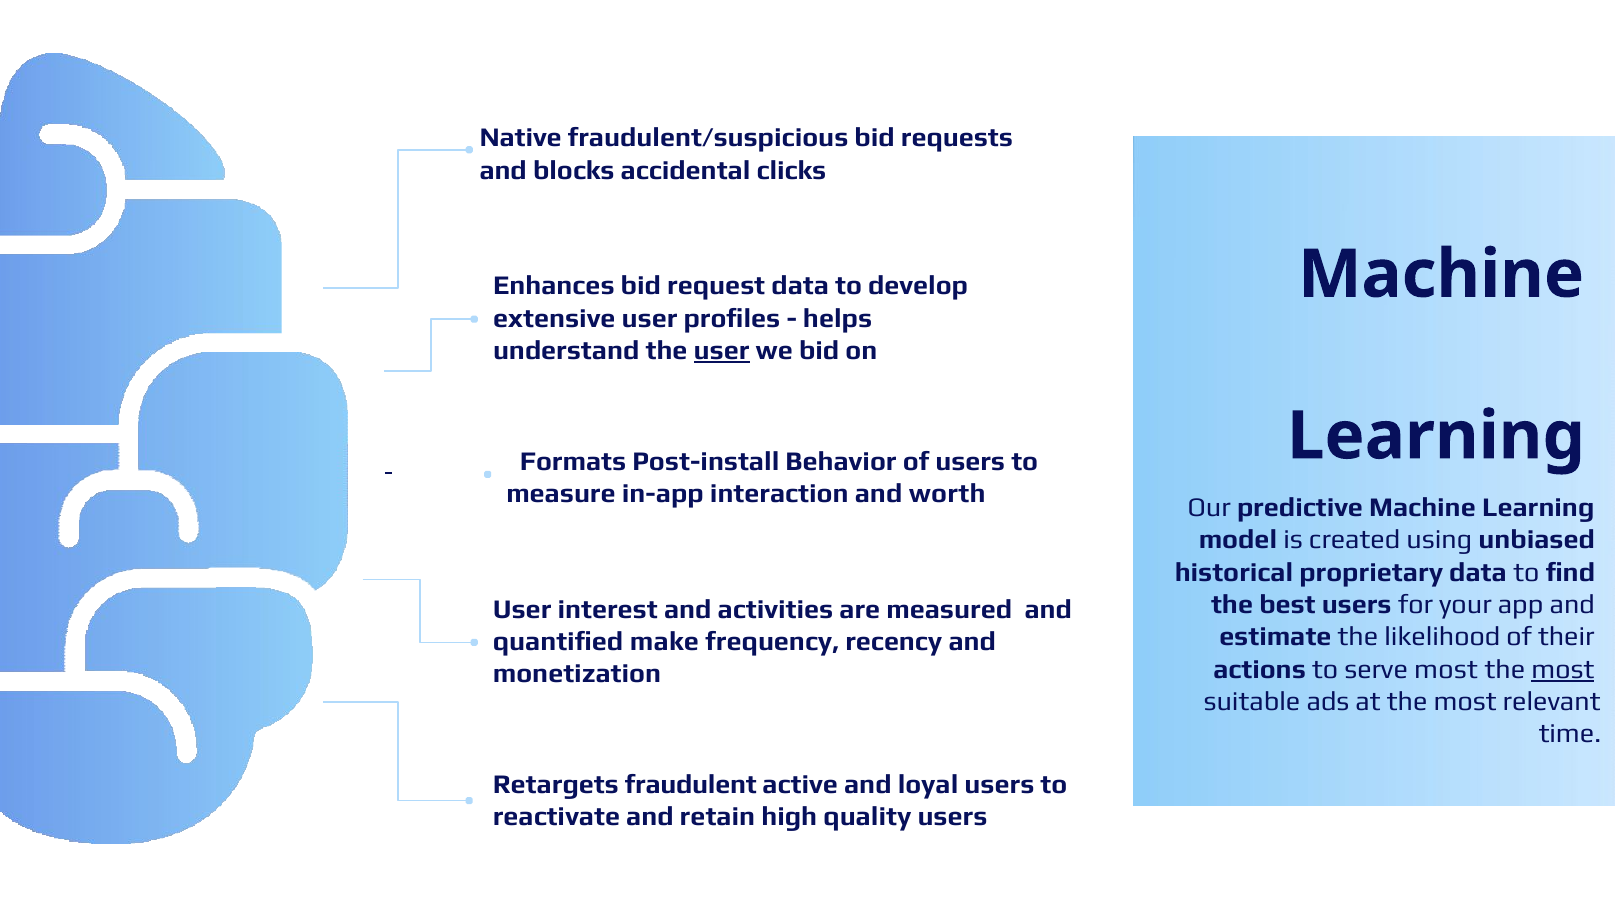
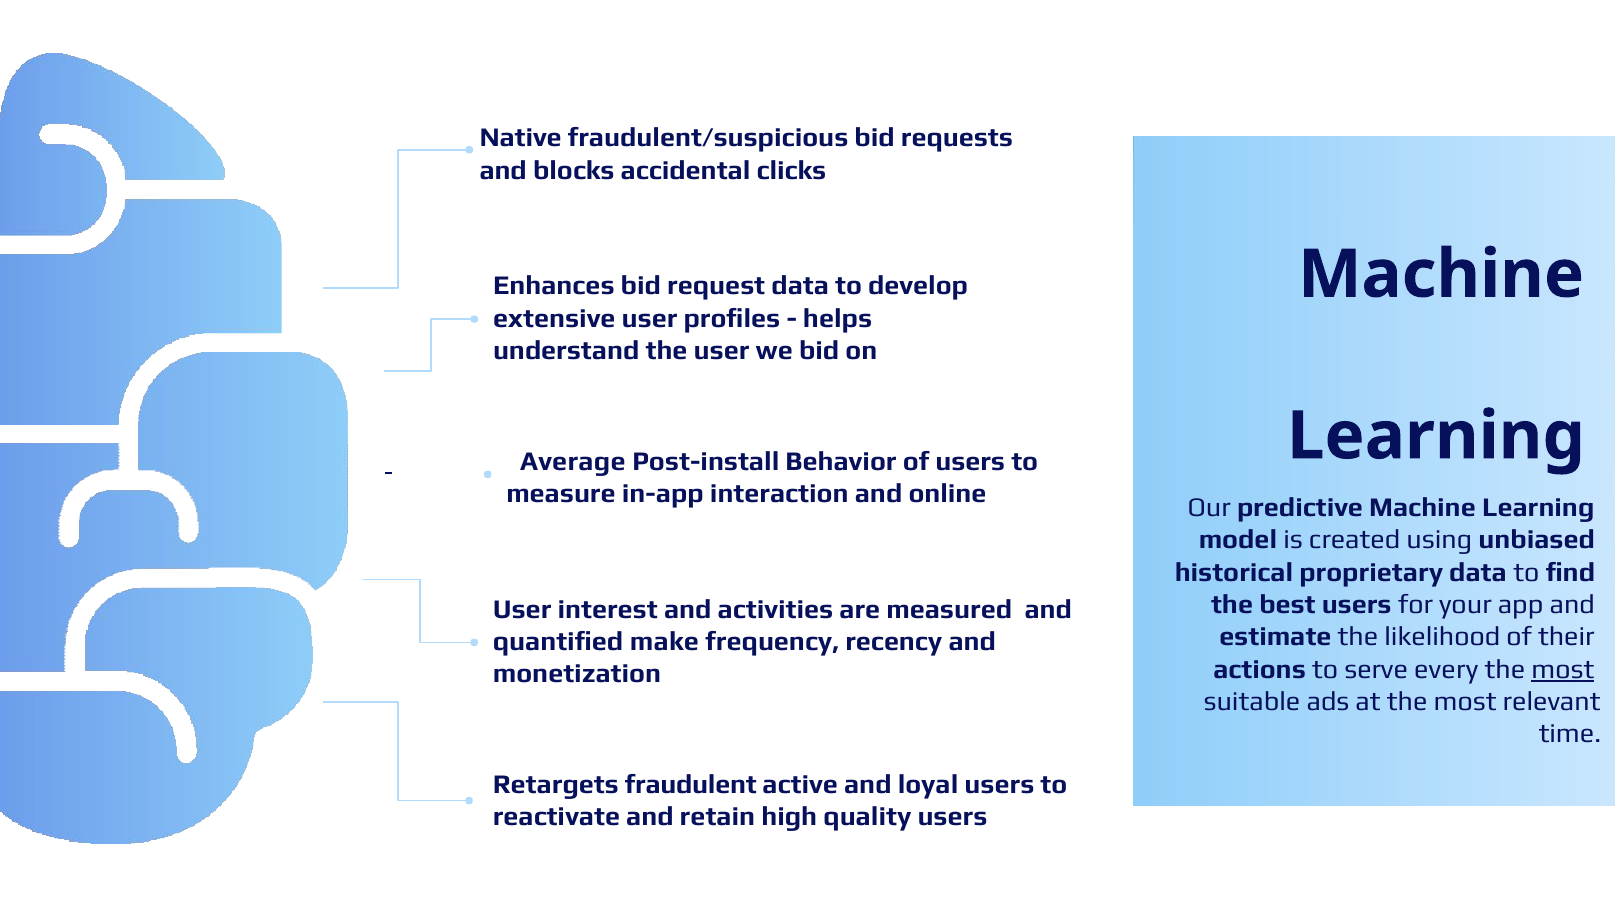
user underline: present -> none (722, 350)
Formats: Formats -> Average (573, 461)
worth: worth -> online (947, 493)
serve most: most -> every (1446, 669)
